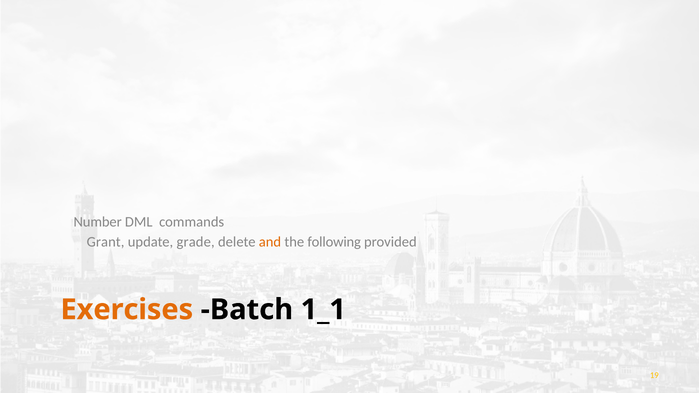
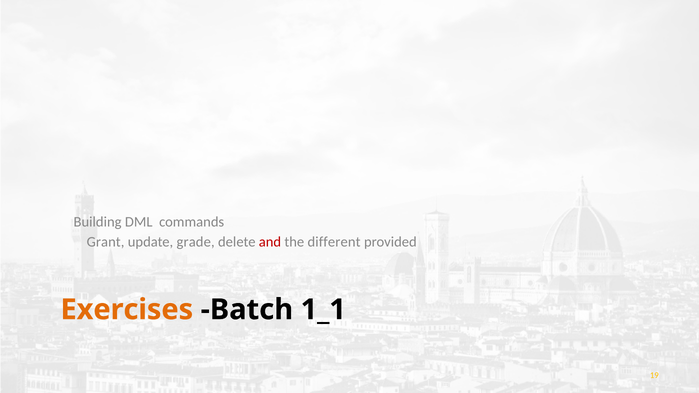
Number: Number -> Building (98, 222)
and colour: orange -> red (270, 242)
following: following -> different (334, 242)
